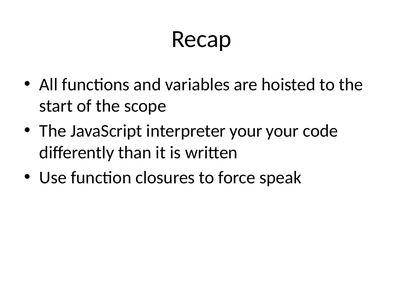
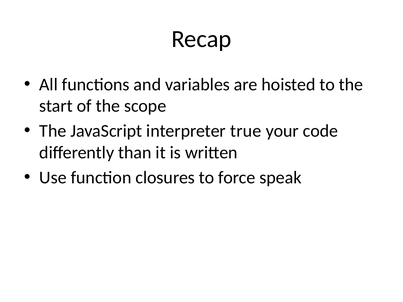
interpreter your: your -> true (246, 131)
